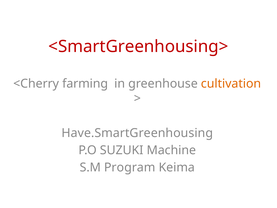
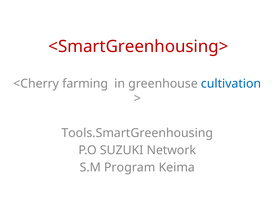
cultivation colour: orange -> blue (231, 84)
Have.SmartGreenhousing: Have.SmartGreenhousing -> Tools.SmartGreenhousing (137, 133)
Machine: Machine -> Network (171, 150)
